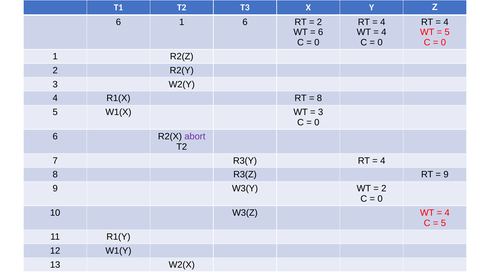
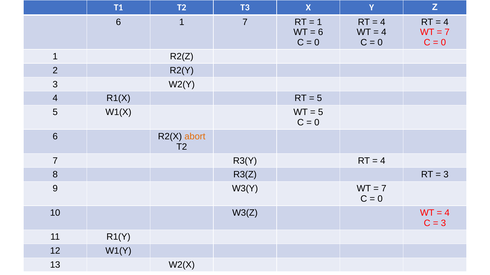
1 6: 6 -> 7 (245, 22)
2: 2 -> 1 (319, 22)
5: 5 -> 7 (447, 32)
8: 8 -> 5 (319, 99)
3: 3 -> 5 (321, 112)
abort colour: purple -> orange (195, 137)
9: 9 -> 3 (446, 175)
2: 2 -> 7 (384, 189)
5: 5 -> 3 (443, 224)
